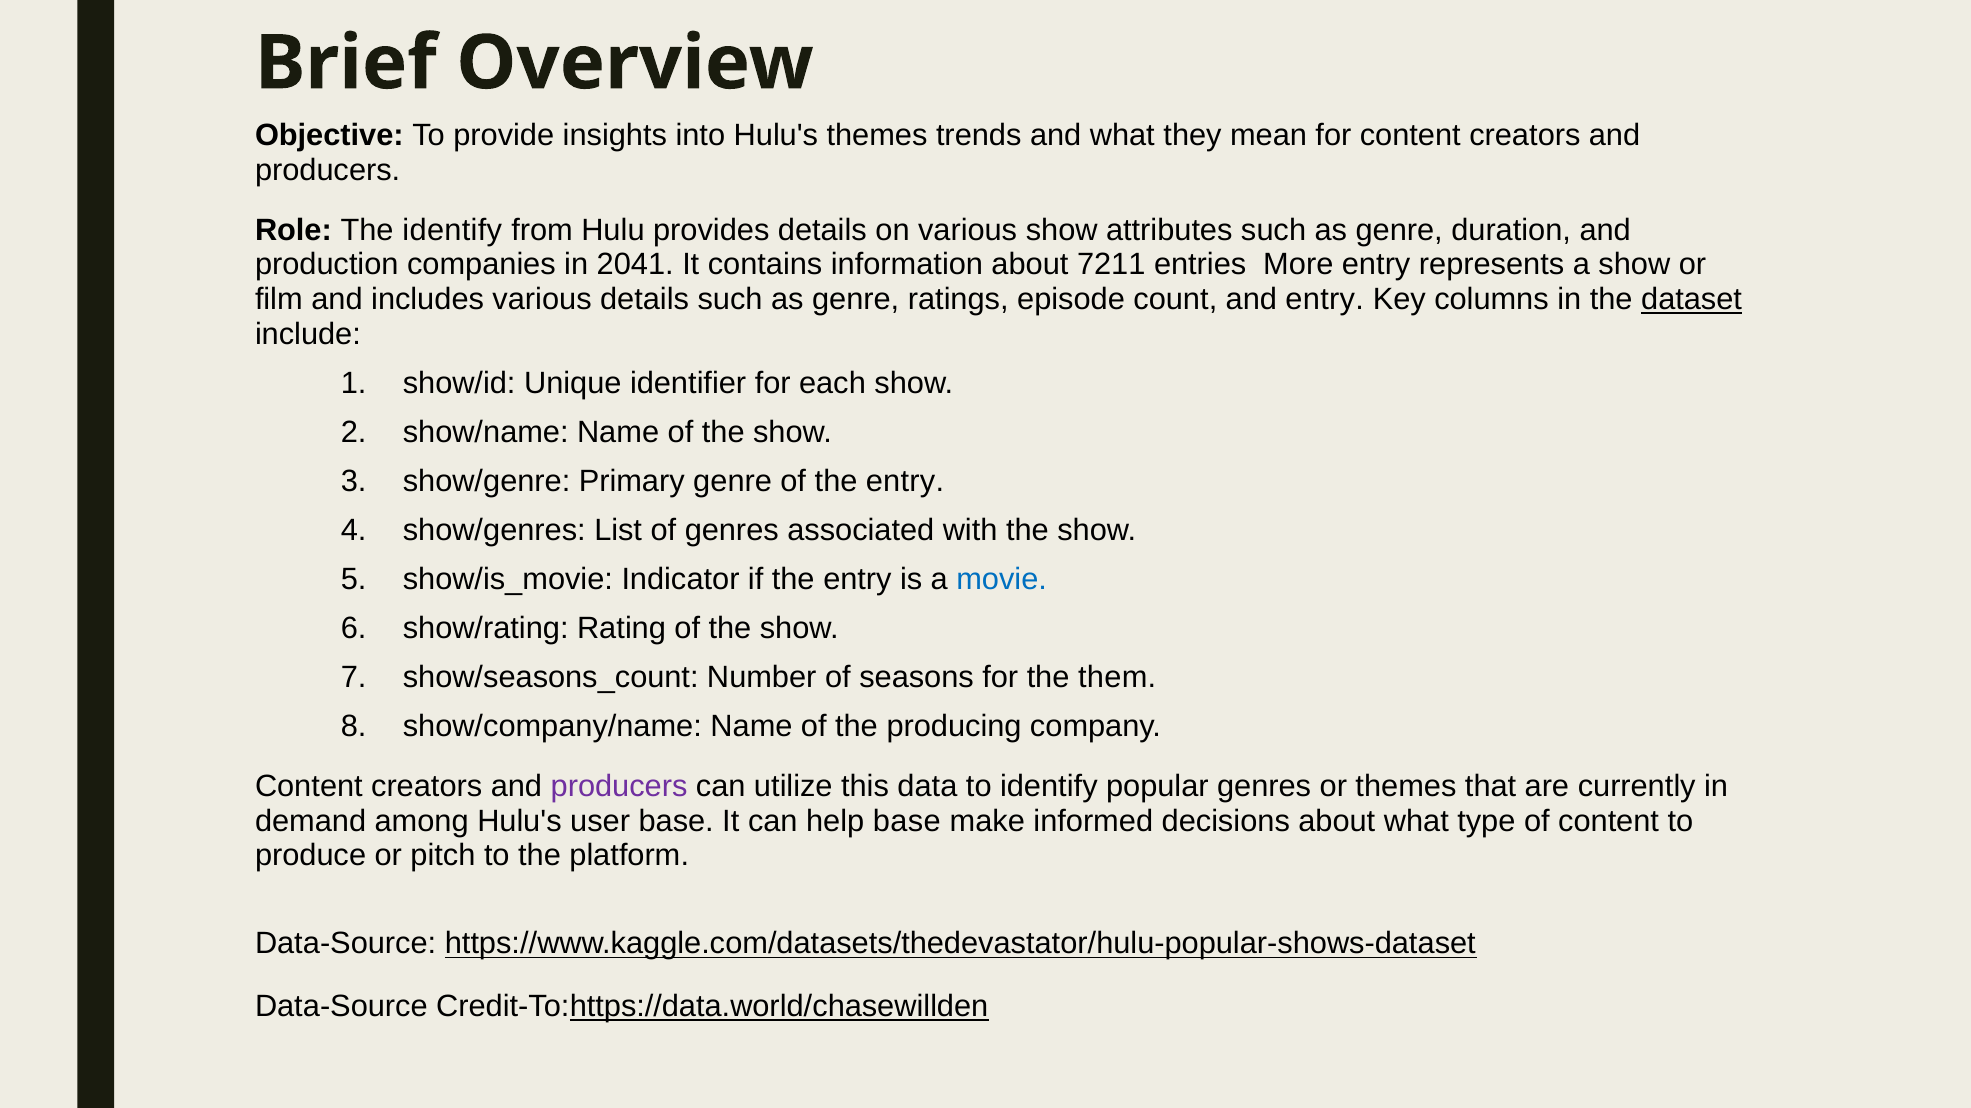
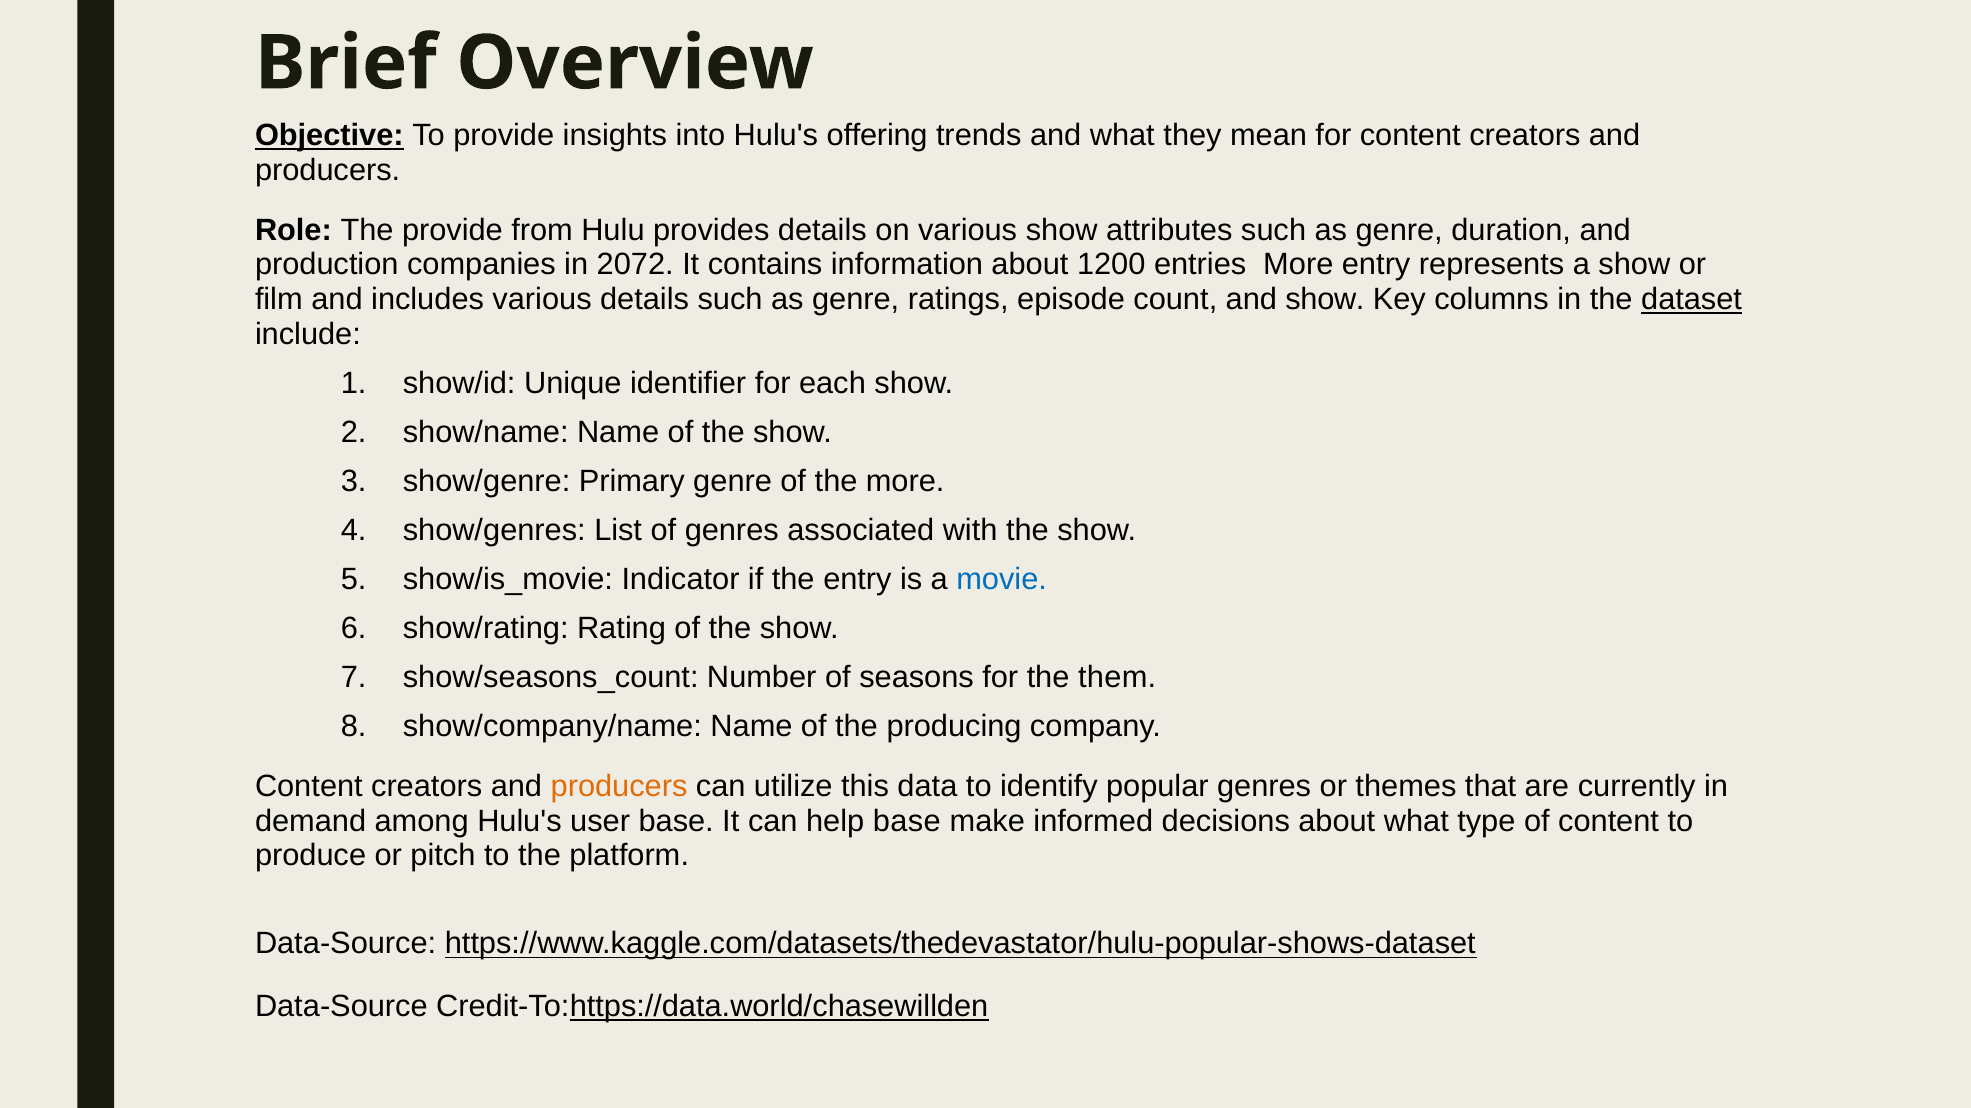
Objective underline: none -> present (329, 136)
Hulu's themes: themes -> offering (877, 136)
The identify: identify -> provide (452, 230)
2041: 2041 -> 2072 (635, 265)
7211: 7211 -> 1200 (1111, 265)
and entry: entry -> show (1325, 300)
of the entry: entry -> more (905, 482)
producers colour: purple -> orange (619, 787)
